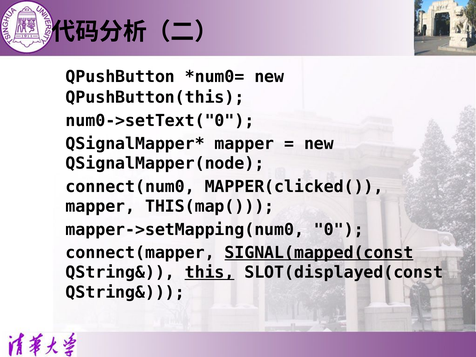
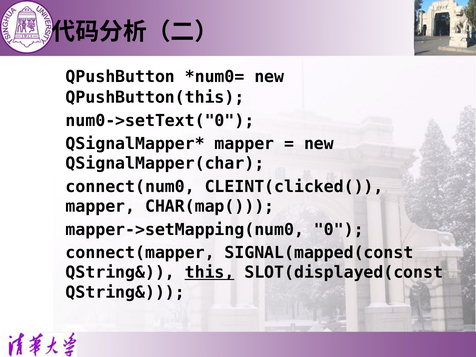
QSignalMapper(node: QSignalMapper(node -> QSignalMapper(char (165, 164)
MAPPER(clicked(: MAPPER(clicked( -> CLEINT(clicked( (294, 187)
THIS(map(: THIS(map( -> CHAR(map( (210, 206)
SIGNAL(mapped(const underline: present -> none (319, 253)
